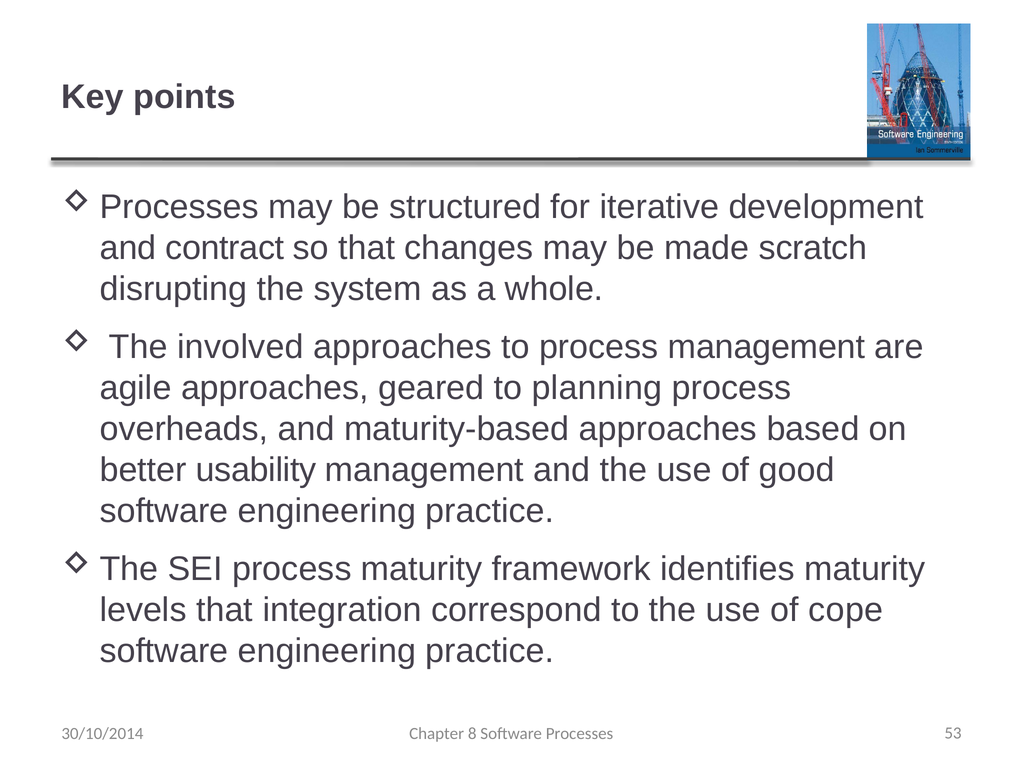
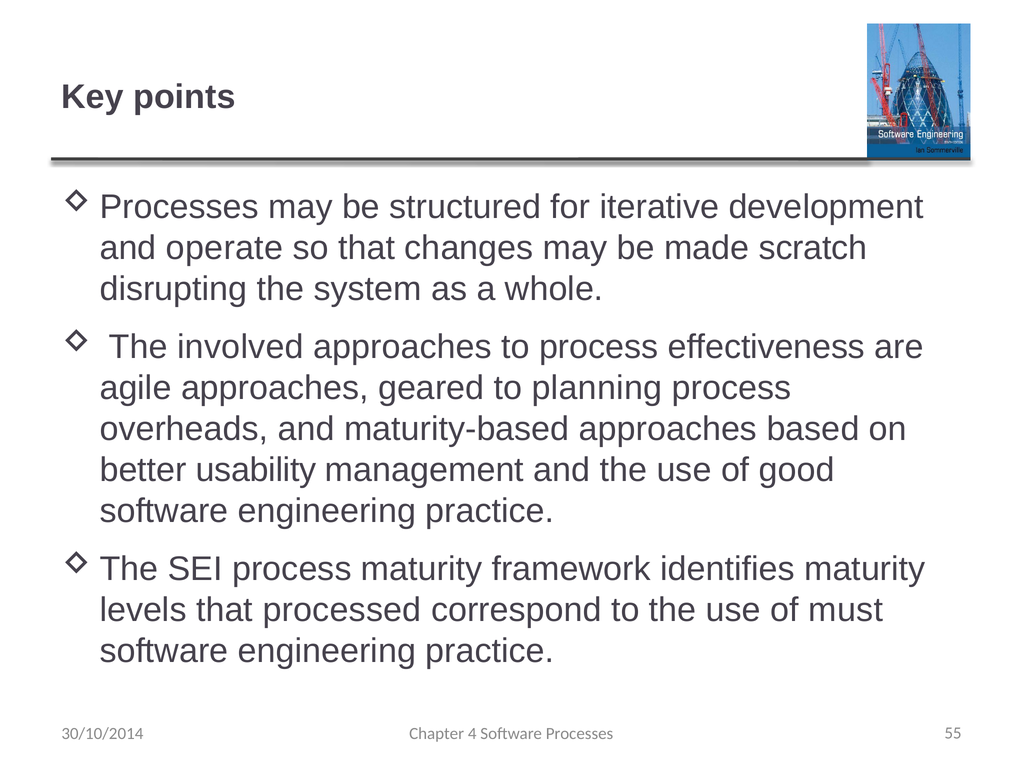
contract: contract -> operate (224, 248)
process management: management -> effectiveness (766, 347)
integration: integration -> processed (342, 609)
cope: cope -> must (846, 609)
8: 8 -> 4 (472, 733)
53: 53 -> 55 (953, 733)
